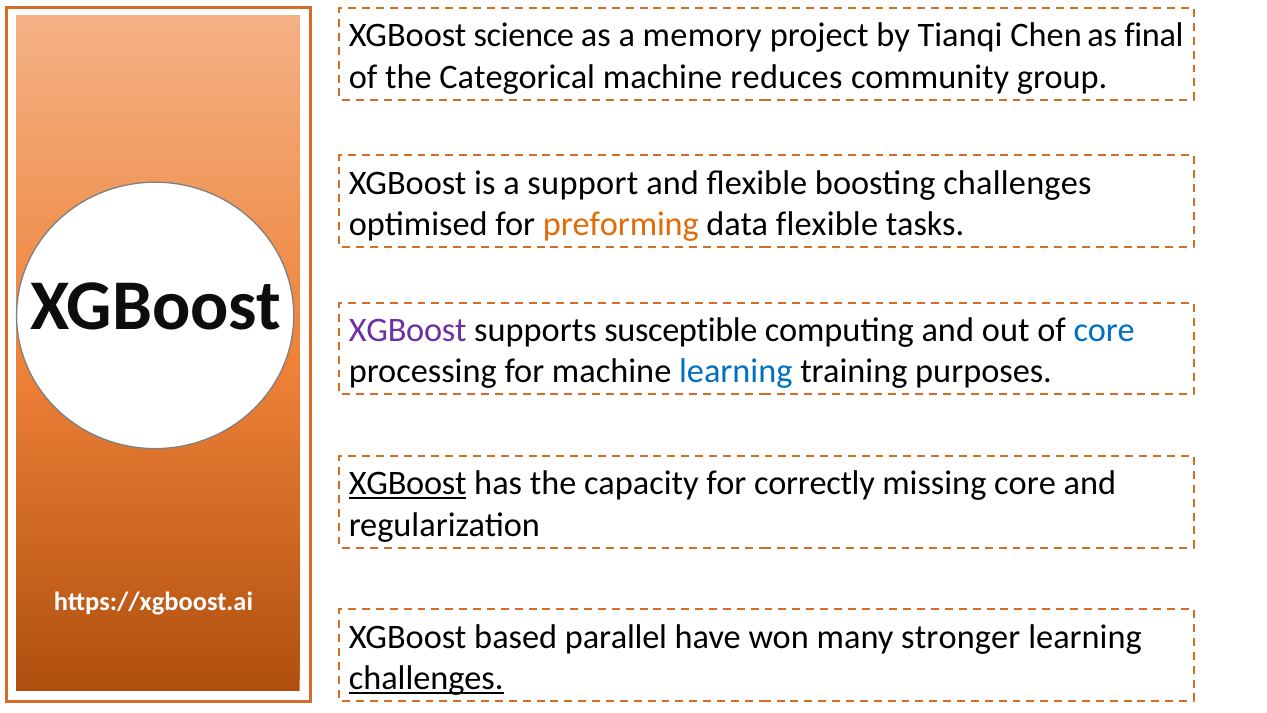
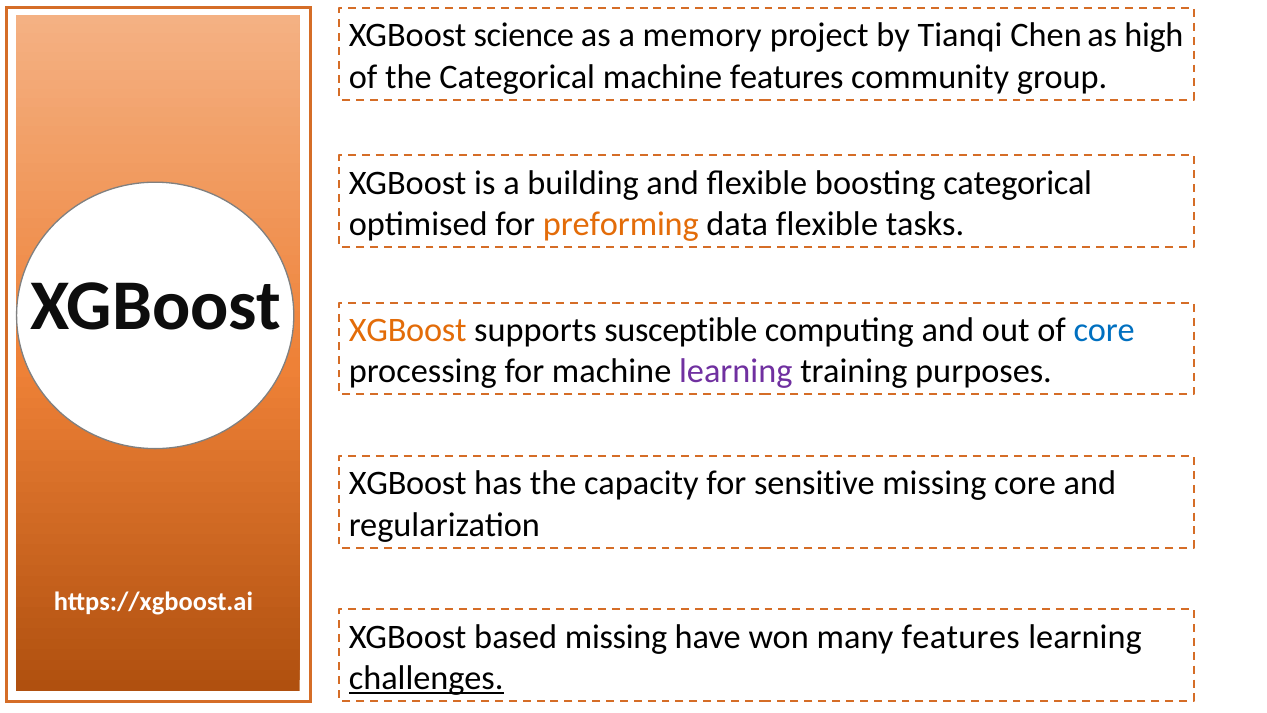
final: final -> high (1154, 36)
machine reduces: reduces -> features (787, 77)
support: support -> building (583, 183)
boosting challenges: challenges -> categorical (1018, 183)
XGBoost colour: purple -> orange (408, 330)
learning colour: blue -> purple (736, 372)
XGBoost underline: present -> none (408, 483)
correctly: correctly -> sensitive (814, 483)
based parallel: parallel -> missing (616, 636)
many stronger: stronger -> features (961, 636)
